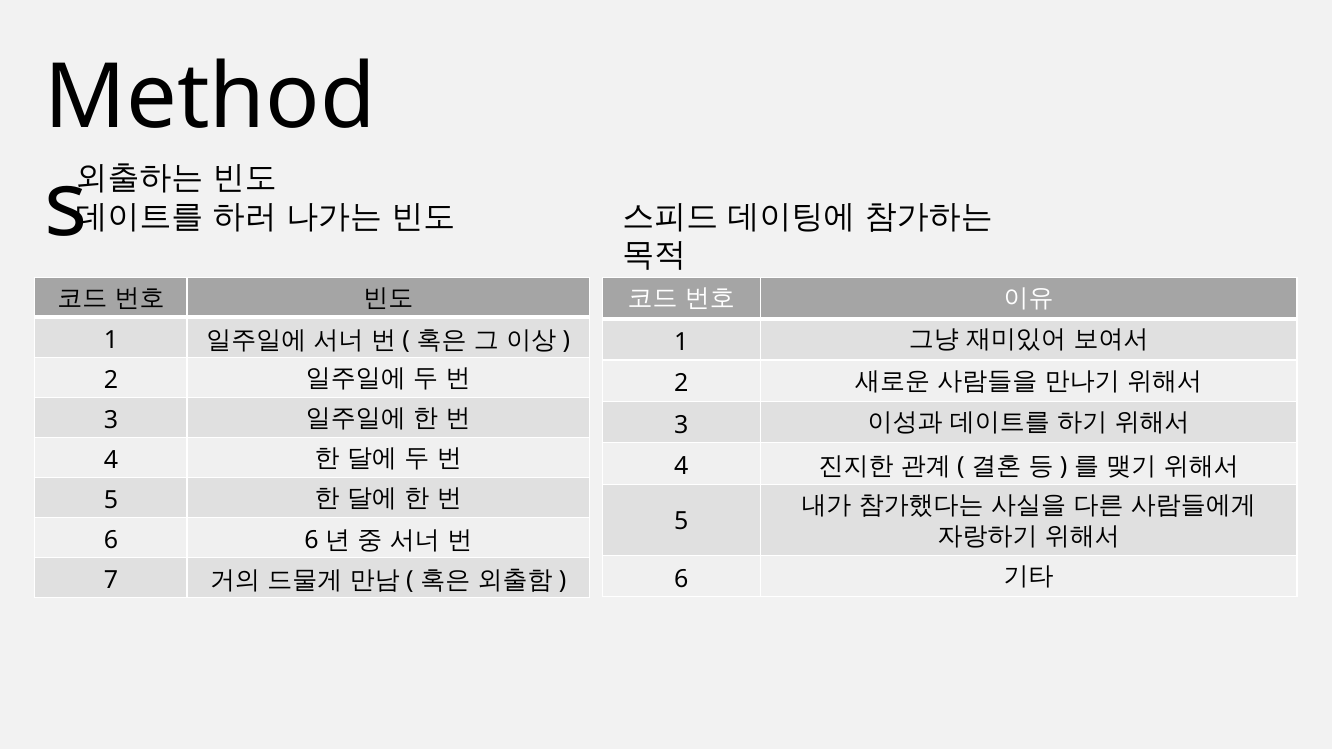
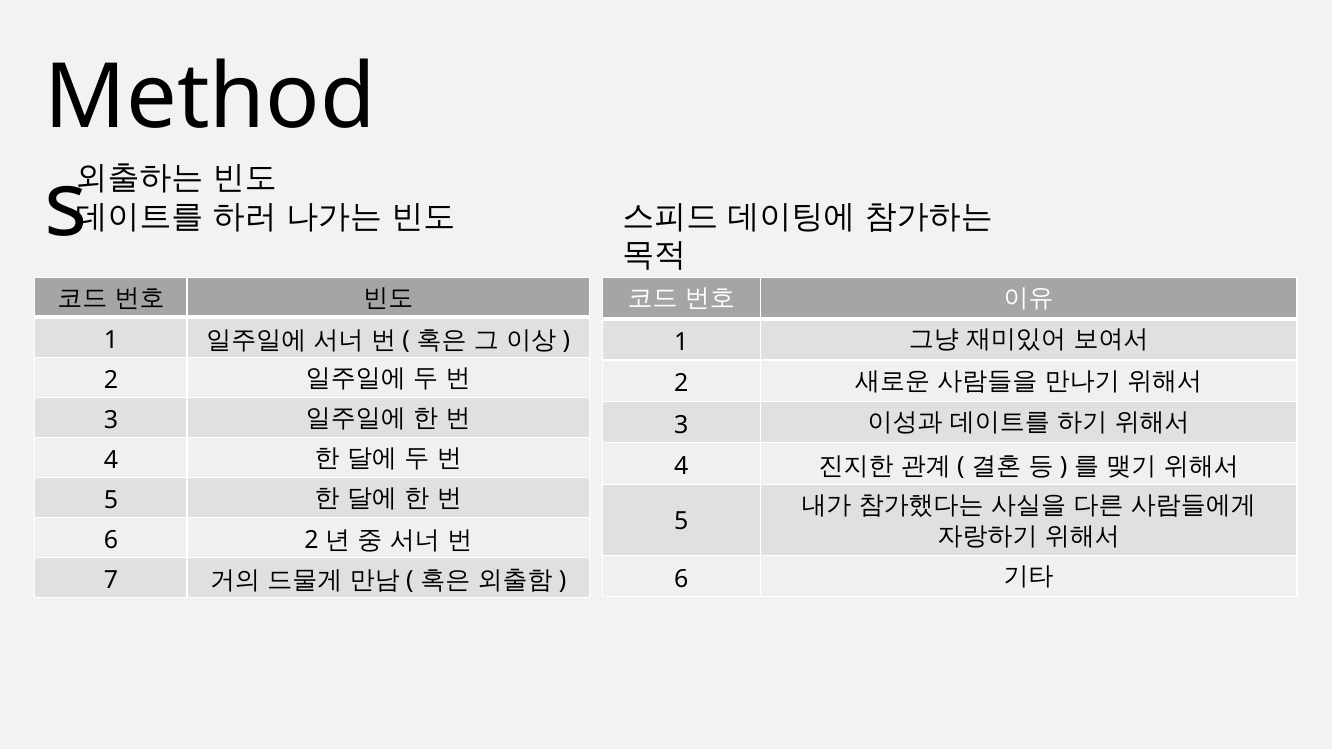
6 6: 6 -> 2 (311, 541)
